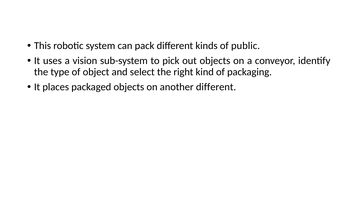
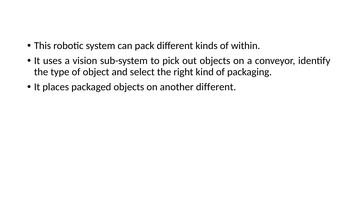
public: public -> within (246, 46)
